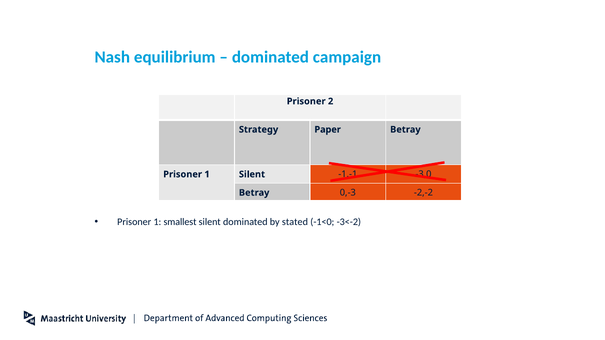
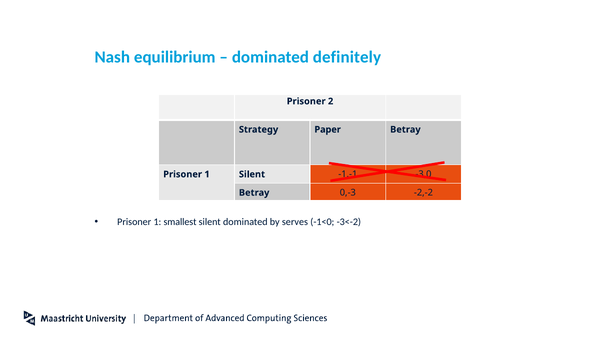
campaign: campaign -> definitely (347, 57)
stated: stated -> serves (295, 222)
